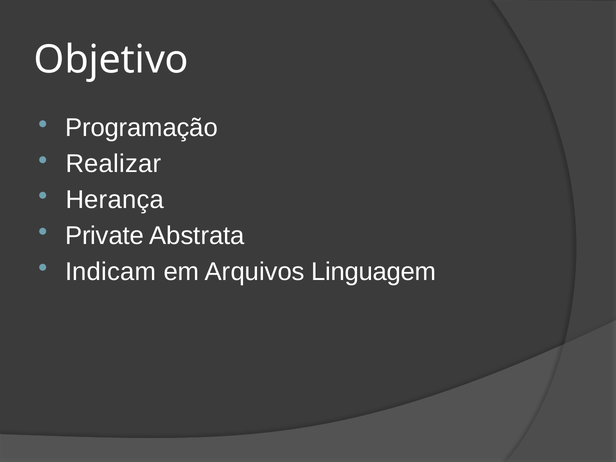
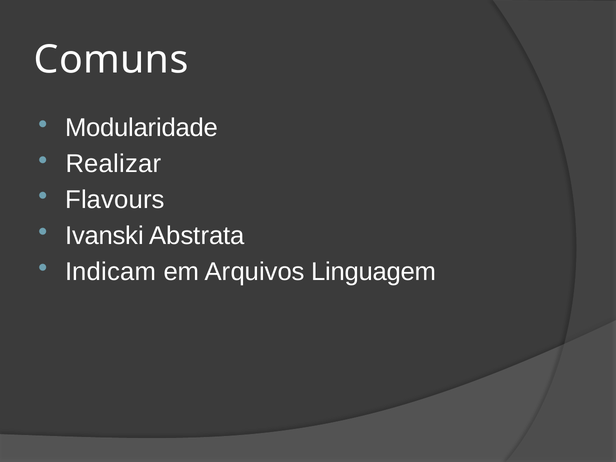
Objetivo: Objetivo -> Comuns (111, 60)
Programação: Programação -> Modularidade (142, 128)
Herança: Herança -> Flavours (115, 200)
Private: Private -> Ivanski (104, 236)
